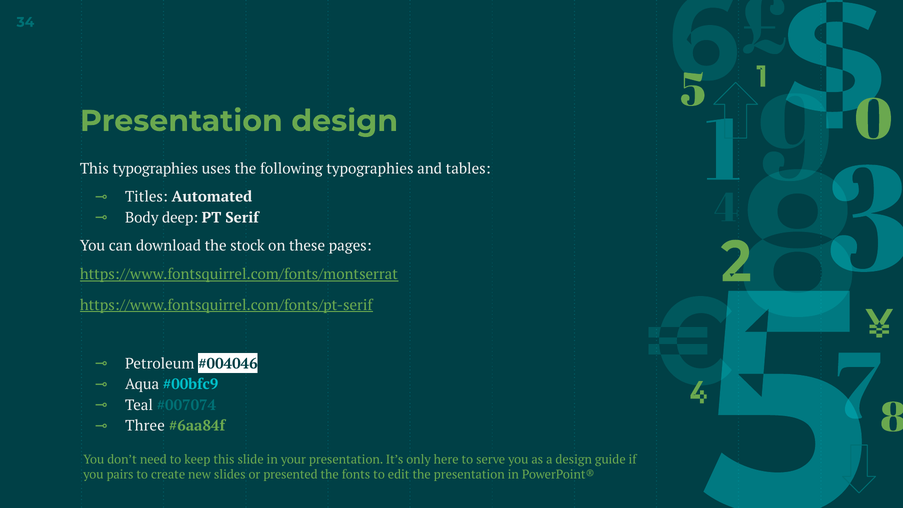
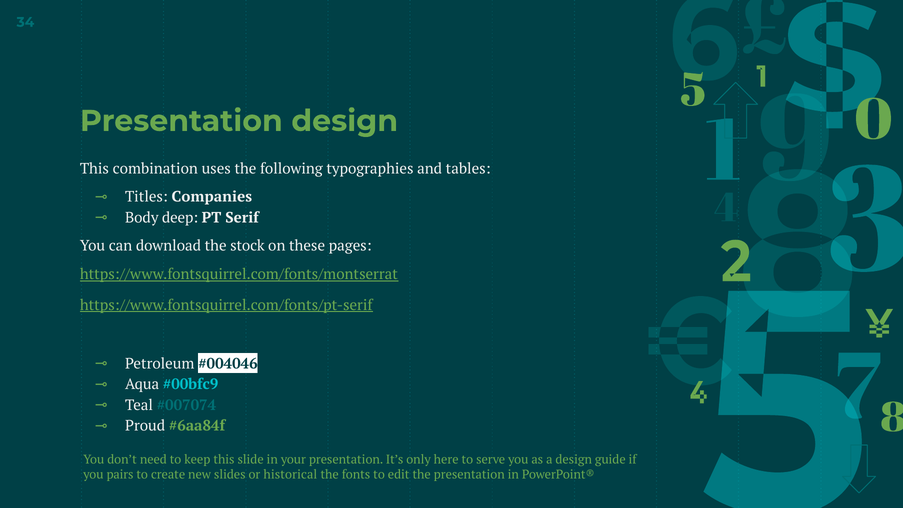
This typographies: typographies -> combination (155, 169)
Automated: Automated -> Companies (212, 197)
Three: Three -> Proud (145, 426)
presented: presented -> historical (290, 475)
